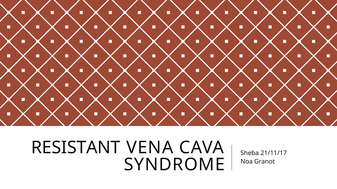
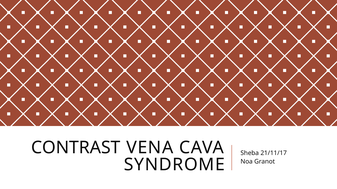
RESISTANT: RESISTANT -> CONTRAST (76, 148)
